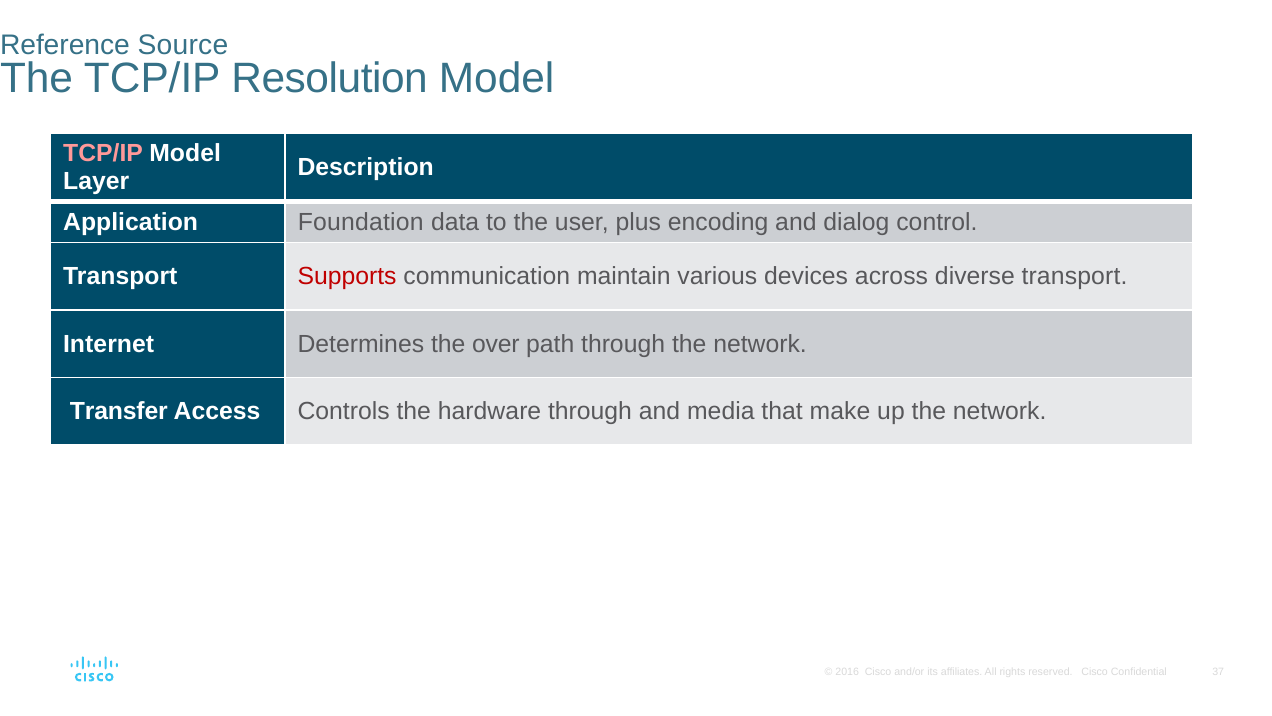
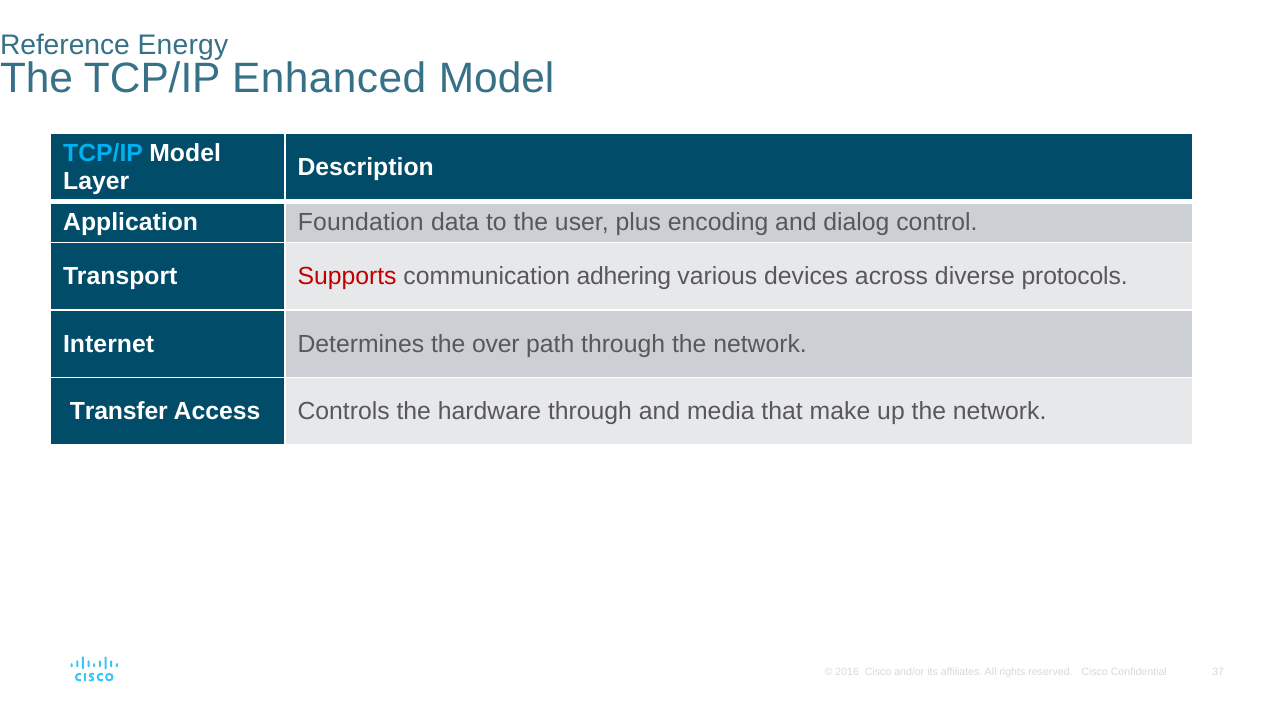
Source: Source -> Energy (183, 45)
Resolution: Resolution -> Enhanced (329, 78)
TCP/IP colour: pink -> light blue (103, 154)
maintain: maintain -> adhering (624, 276)
diverse transport: transport -> protocols (1075, 276)
